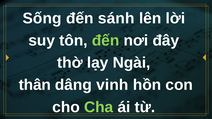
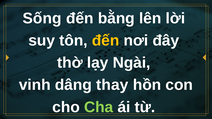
sánh: sánh -> bằng (116, 18)
đến colour: light green -> yellow (106, 41)
thân: thân -> vinh (35, 85)
vinh: vinh -> thay (112, 85)
